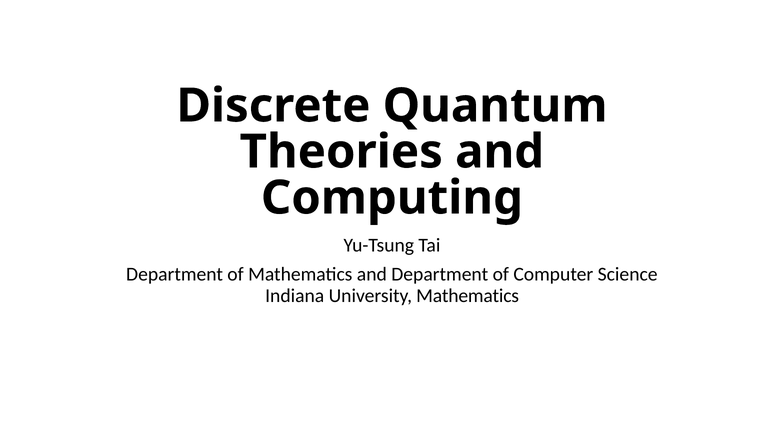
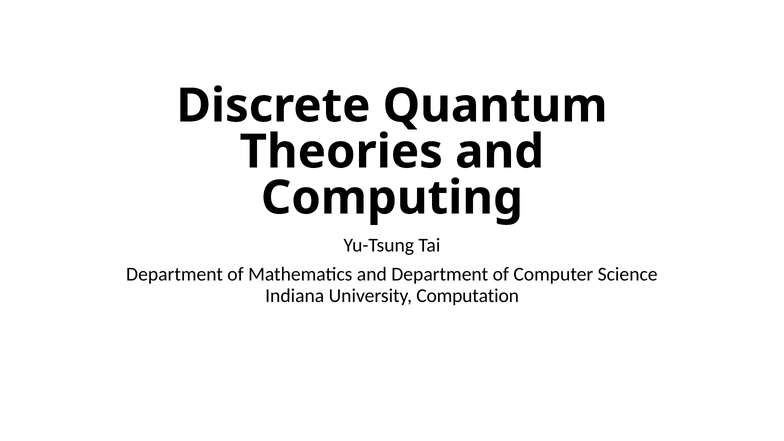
University Mathematics: Mathematics -> Computation (468, 296)
